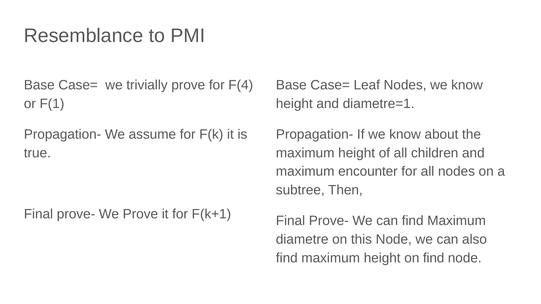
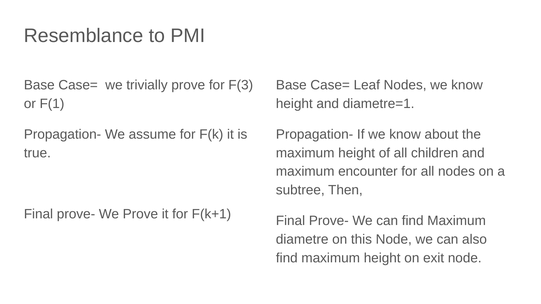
F(4: F(4 -> F(3 (241, 85)
on find: find -> exit (434, 258)
